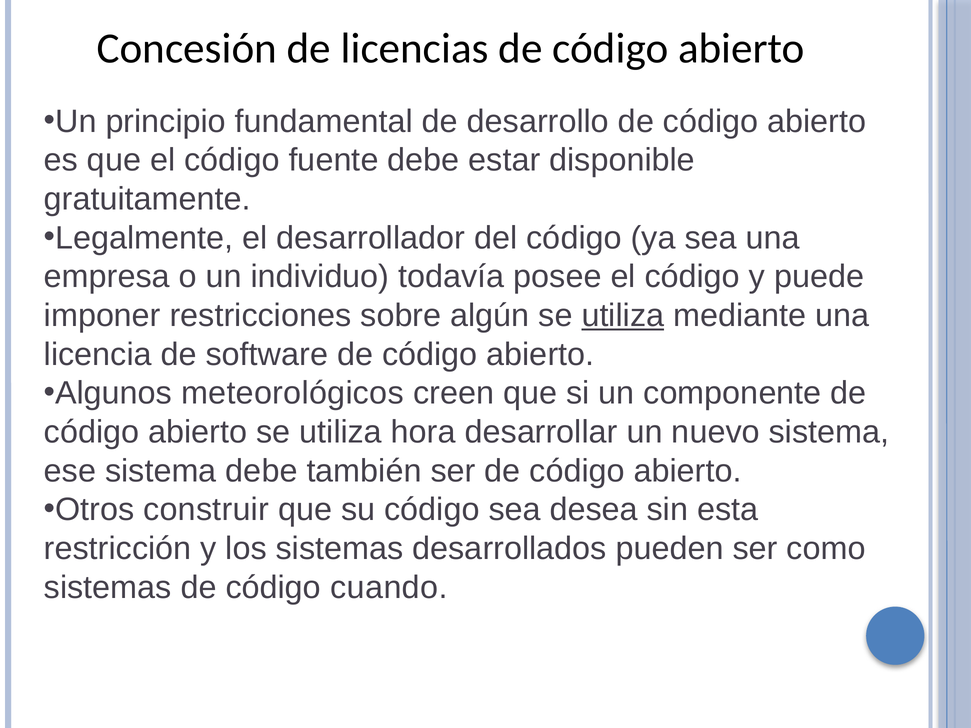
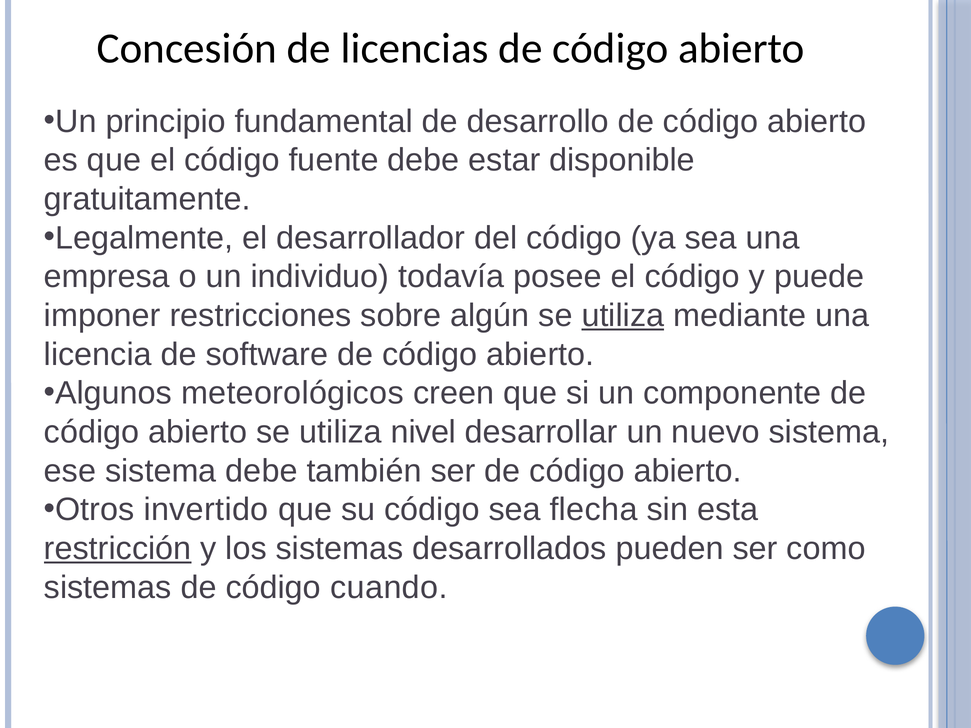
hora: hora -> nivel (424, 432)
construir: construir -> invertido (206, 510)
desea: desea -> flecha (594, 510)
restricción underline: none -> present (118, 549)
